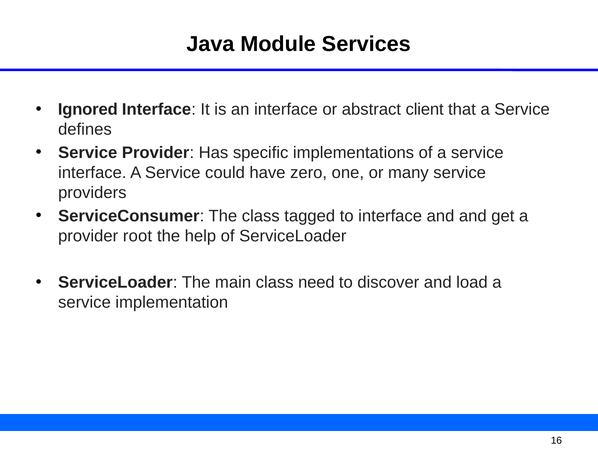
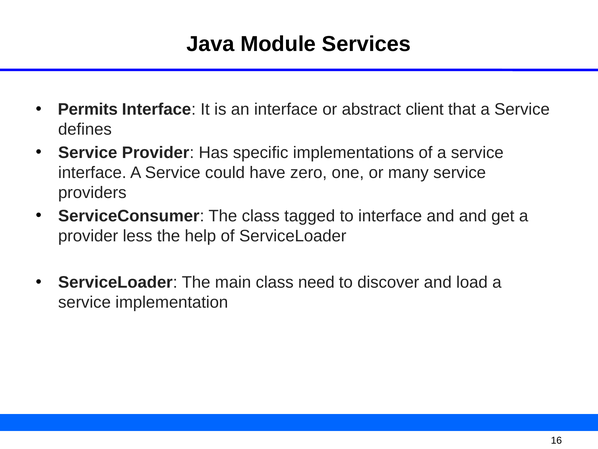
Ignored: Ignored -> Permits (88, 109)
root: root -> less (138, 236)
